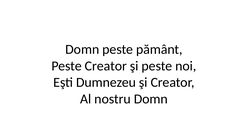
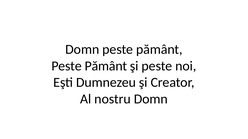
Creator: Creator -> Pământ (106, 66)
